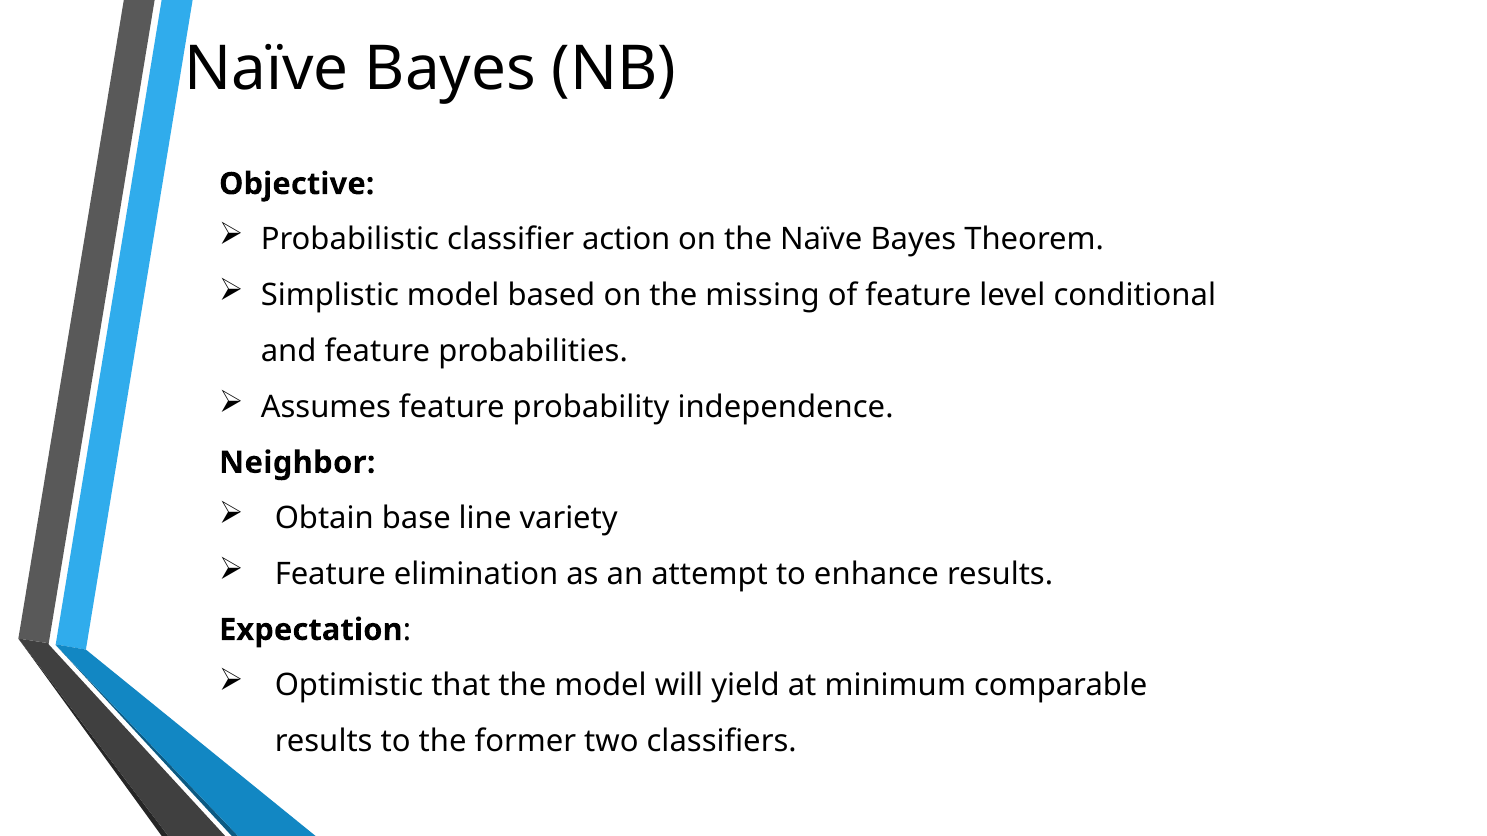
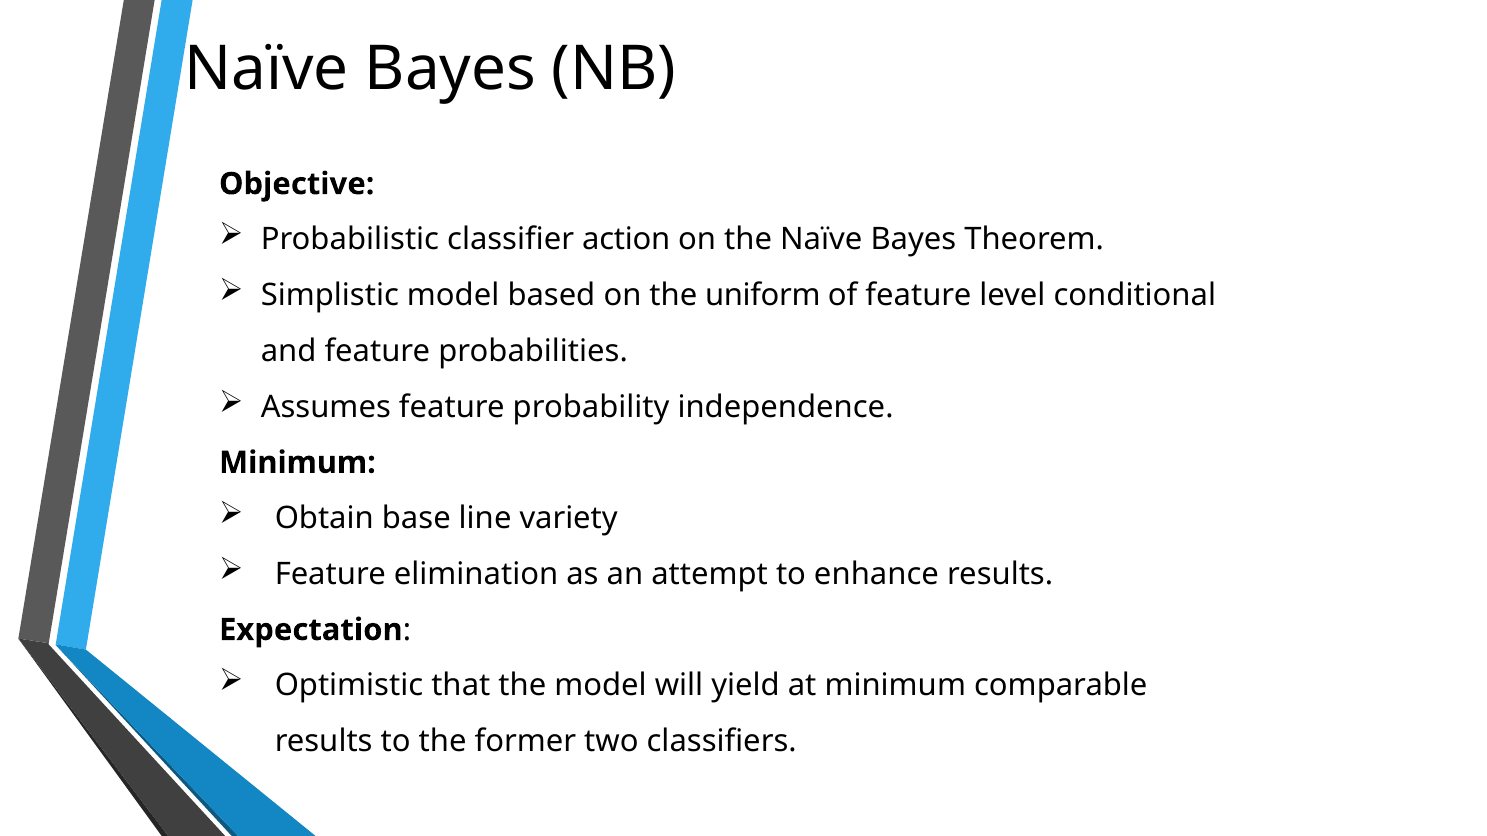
missing: missing -> uniform (763, 296)
Neighbor: Neighbor -> Minimum (297, 463)
